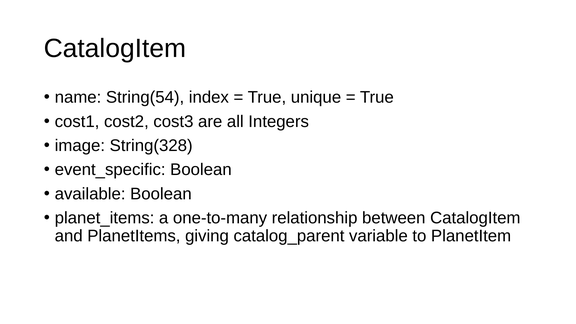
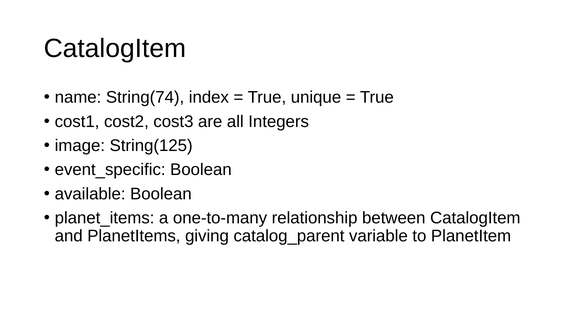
String(54: String(54 -> String(74 (145, 97)
String(328: String(328 -> String(125 (151, 146)
